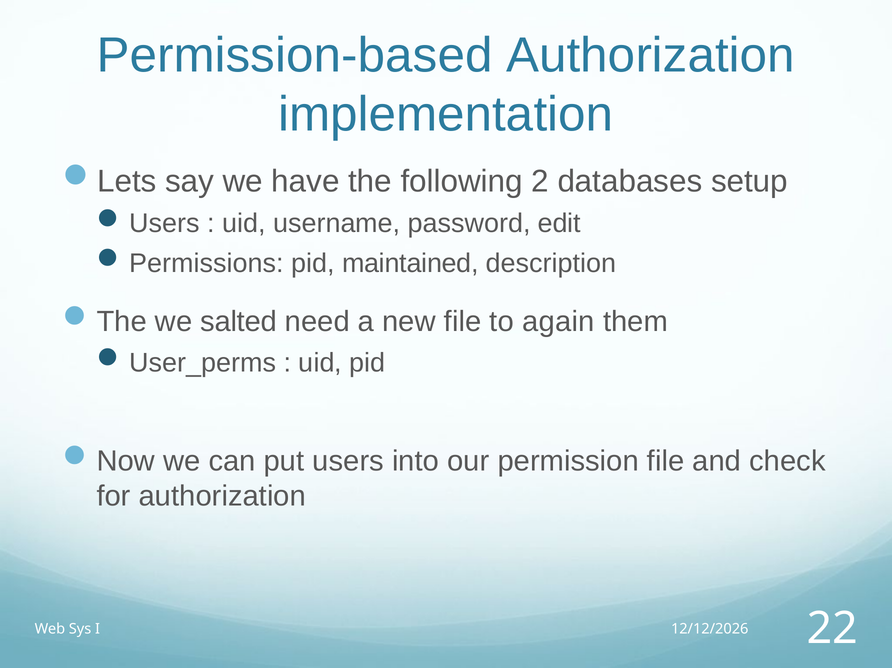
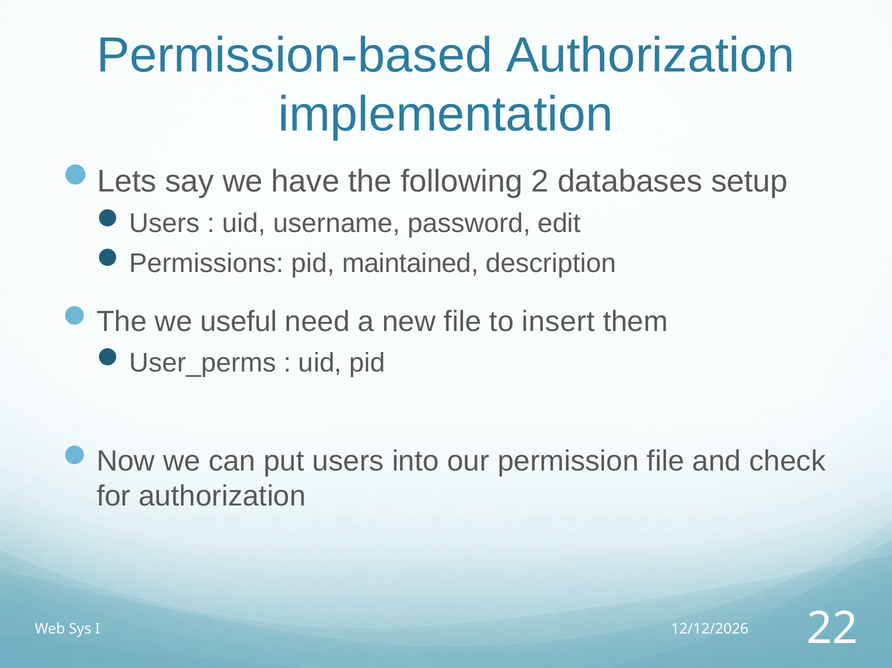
salted: salted -> useful (239, 322)
again: again -> insert (558, 322)
